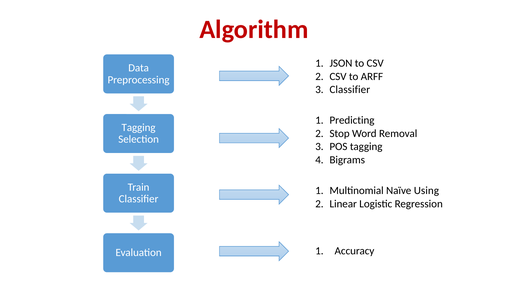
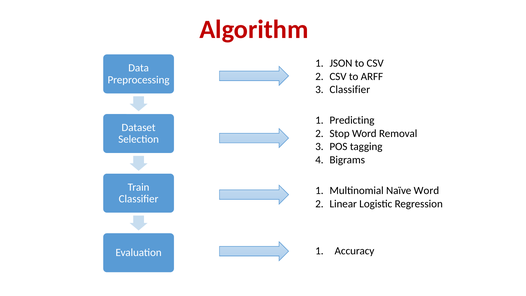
Tagging: Tagging -> Dataset (139, 127)
Naïve Using: Using -> Word (426, 191)
